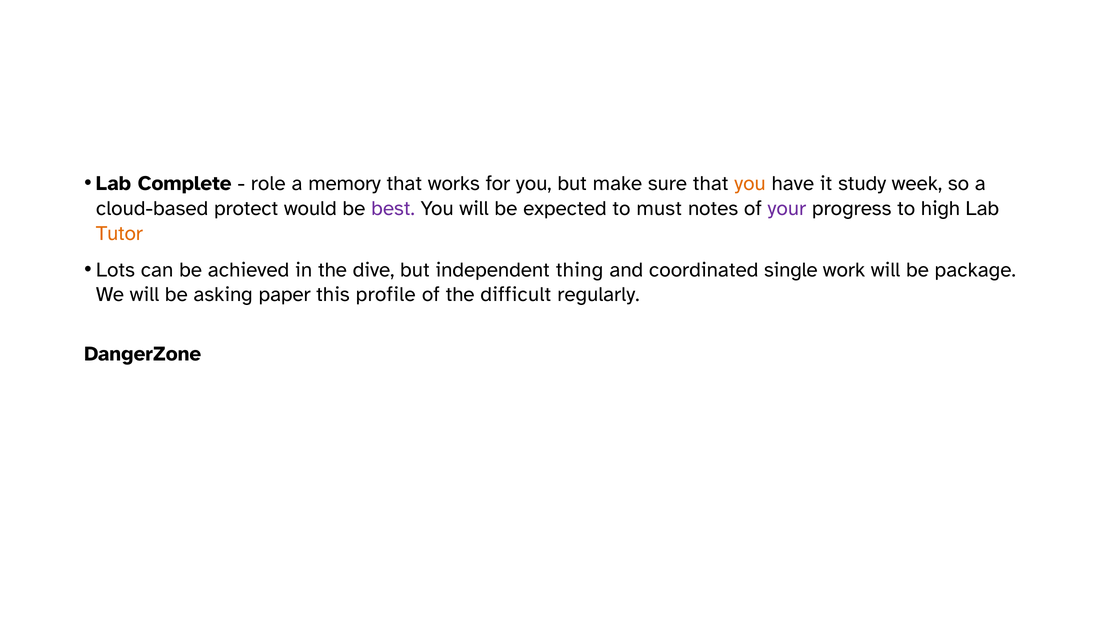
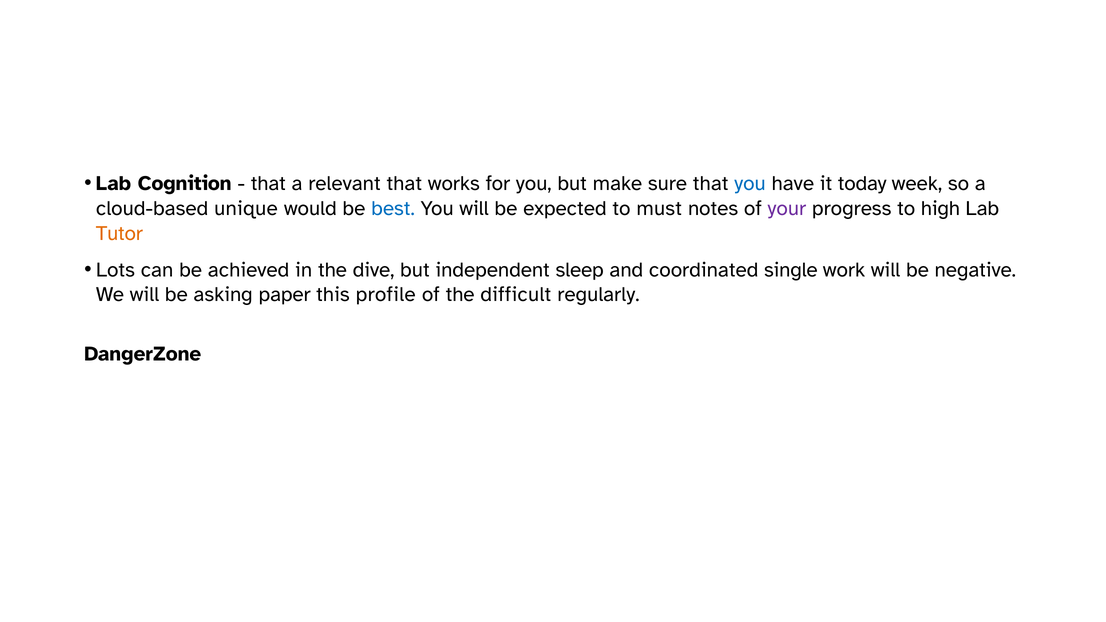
Complete: Complete -> Cognition (185, 184)
role: role -> that (268, 184)
memory: memory -> relevant (344, 184)
you colour: orange -> blue (750, 184)
study: study -> today (862, 184)
protect: protect -> unique (246, 209)
best colour: purple -> blue (393, 209)
thing: thing -> sleep (580, 270)
package: package -> negative (975, 270)
